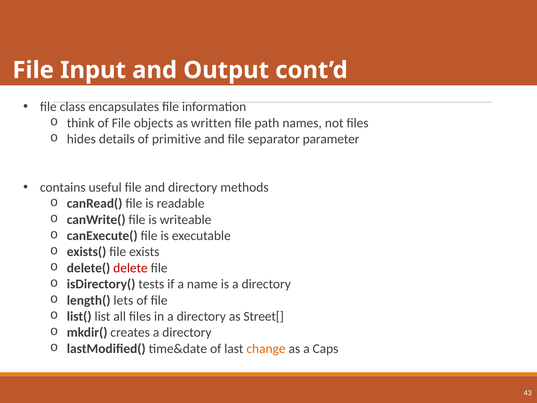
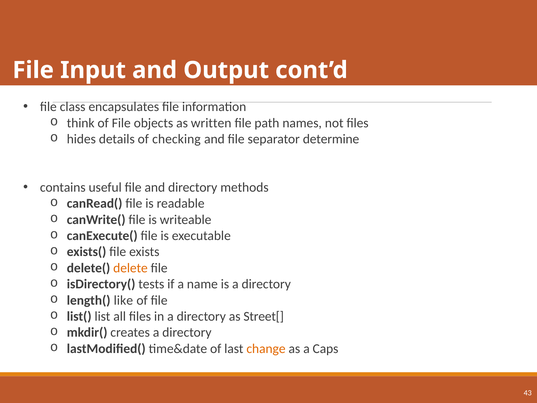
primitive: primitive -> checking (176, 139)
parameter: parameter -> determine (331, 139)
delete colour: red -> orange (130, 268)
lets: lets -> like (123, 300)
